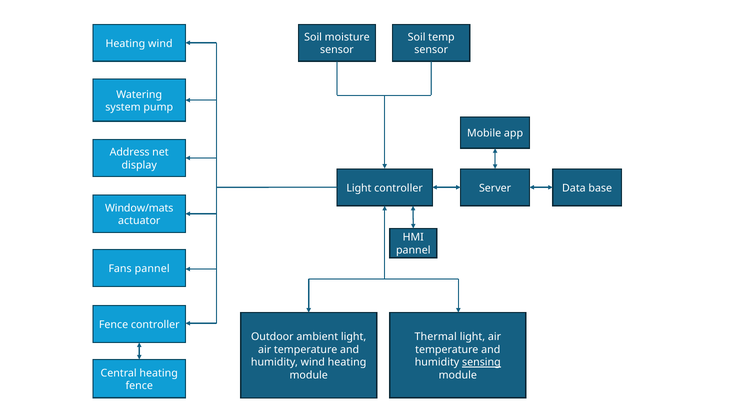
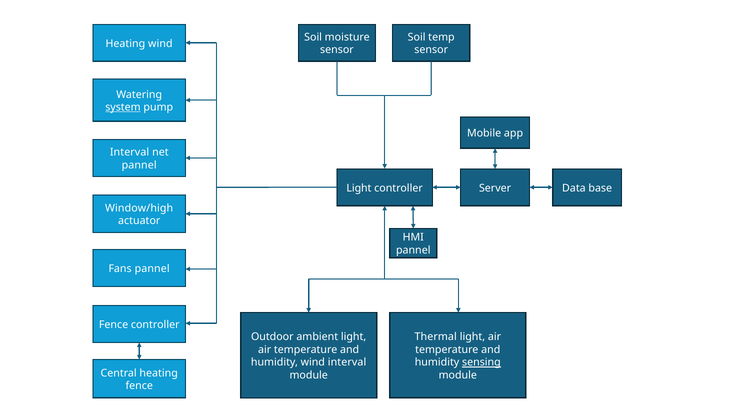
system underline: none -> present (123, 107)
Address: Address -> Interval (130, 152)
display: display -> pannel (139, 165)
Window/mats: Window/mats -> Window/high (139, 208)
wind heating: heating -> interval (347, 362)
